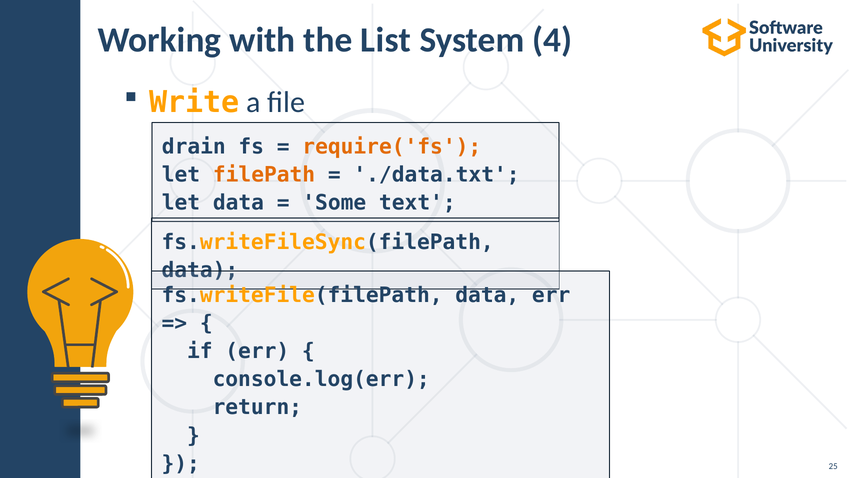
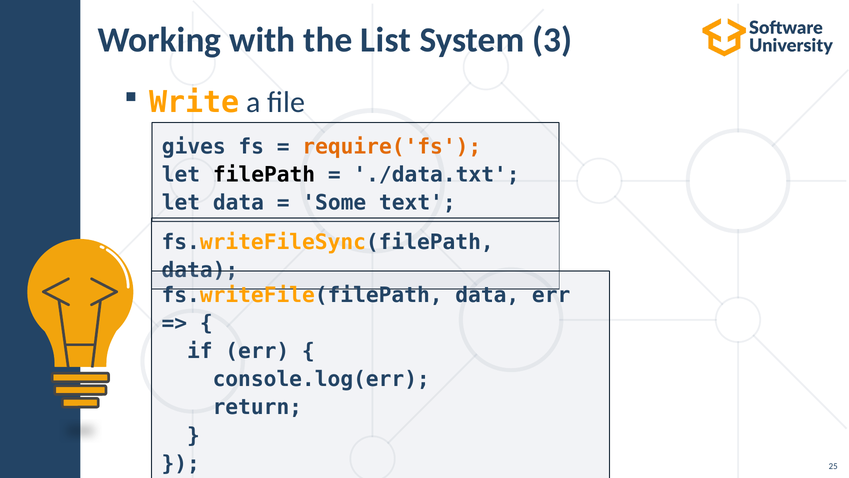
4: 4 -> 3 (552, 40)
drain: drain -> gives (194, 147)
filePath colour: orange -> black (264, 175)
